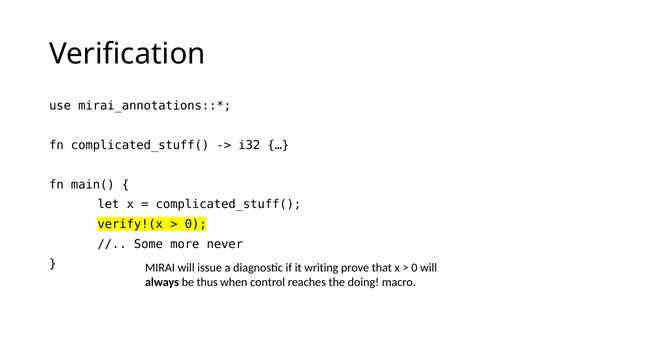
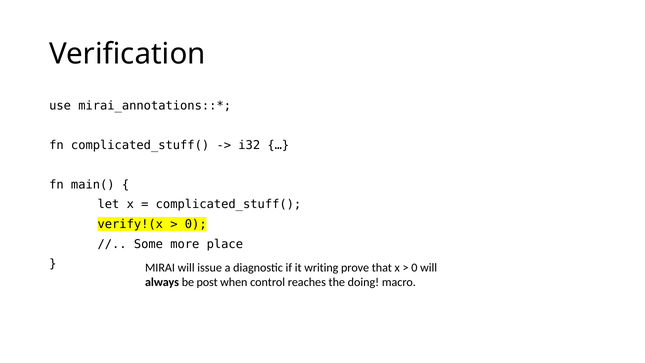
never: never -> place (225, 244)
thus: thus -> post (207, 282)
